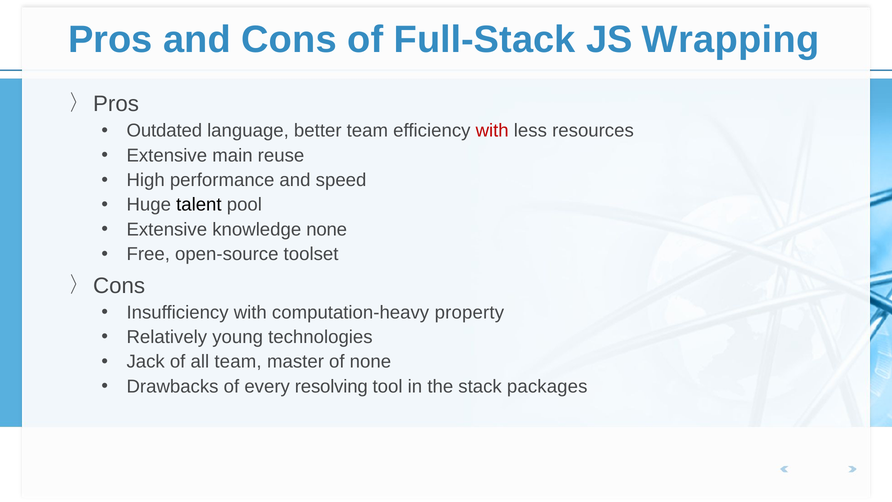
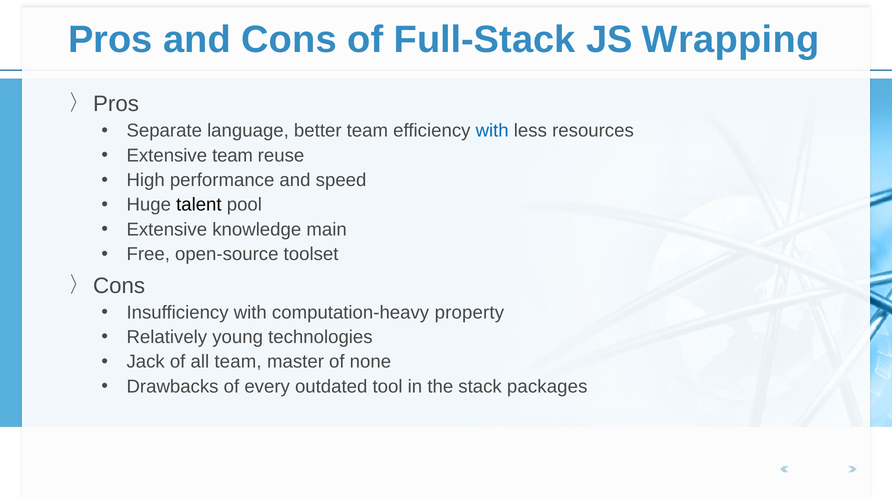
Outdated: Outdated -> Separate (164, 131)
with colour: red -> blue (492, 131)
Extensive main: main -> team (233, 155)
knowledge none: none -> main (327, 229)
resolving: resolving -> outdated (331, 386)
